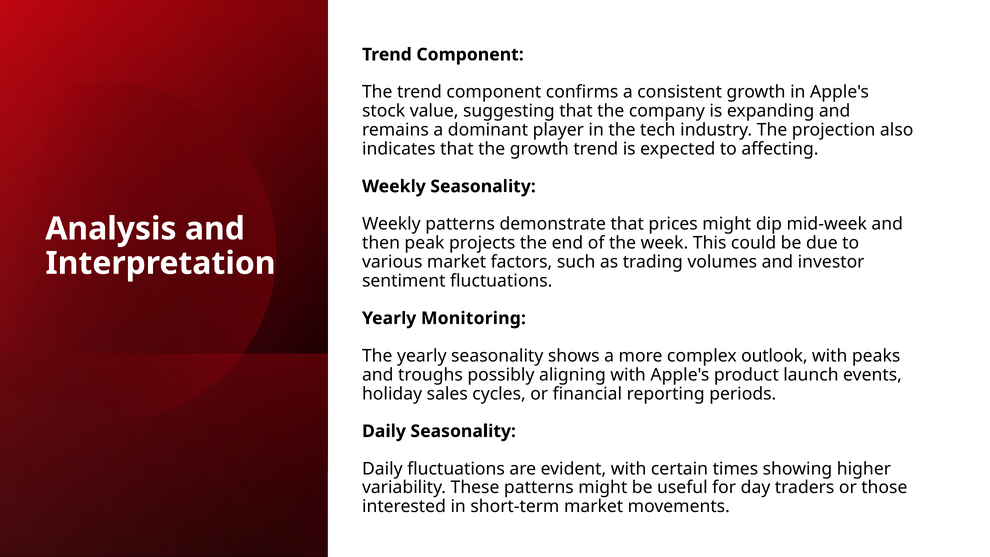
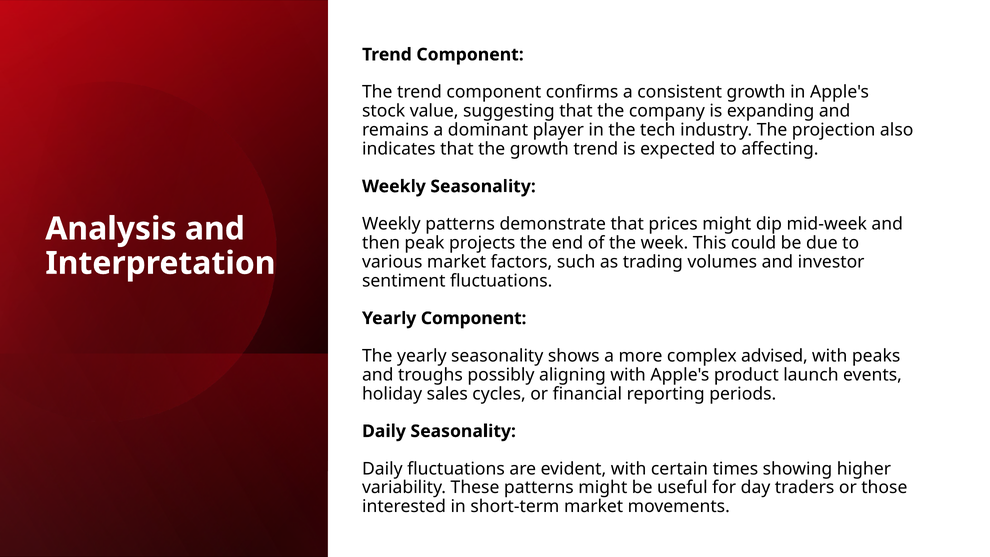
Yearly Monitoring: Monitoring -> Component (474, 318)
outlook: outlook -> advised (774, 356)
